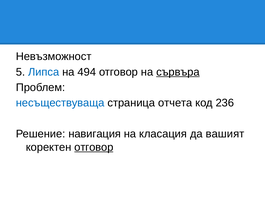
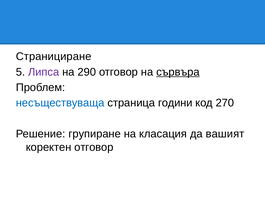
Невъзможност: Невъзможност -> Странициране (54, 56)
Липса colour: blue -> purple (44, 72)
494: 494 -> 290 (87, 72)
отчета: отчета -> години (175, 103)
236: 236 -> 270 (225, 103)
навигация: навигация -> групиране (95, 134)
отговор underline: present -> none (94, 147)
